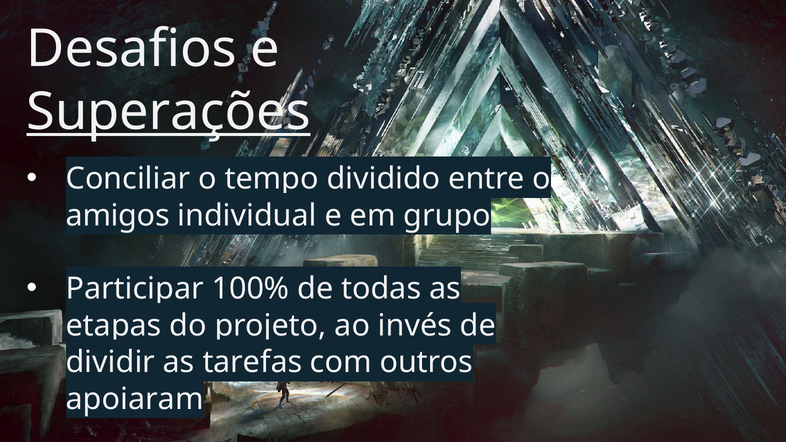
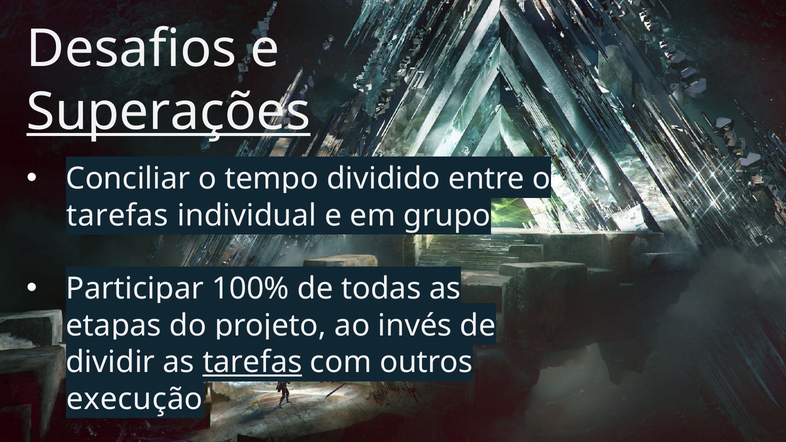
amigos: amigos -> tarefas (117, 216)
tarefas underline: none -> present (252, 362)
apoiaram: apoiaram -> execução (135, 399)
